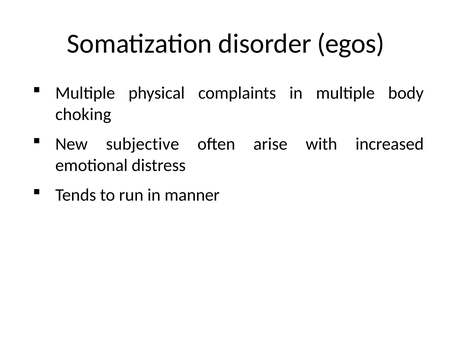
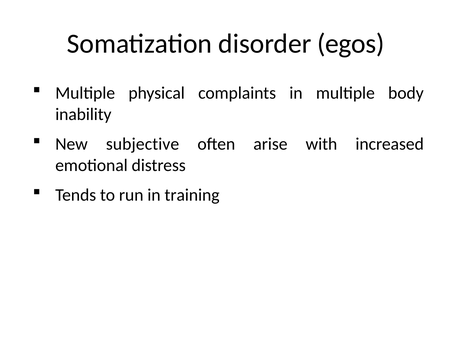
choking: choking -> inability (83, 114)
manner: manner -> training (192, 195)
